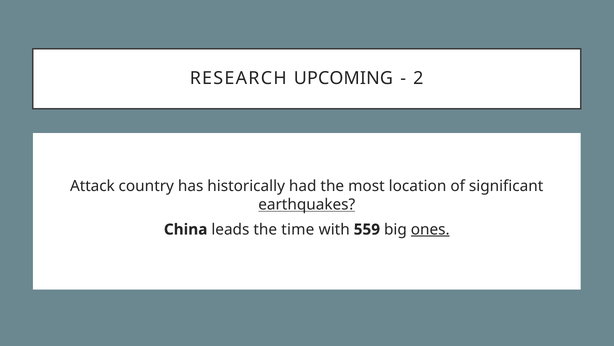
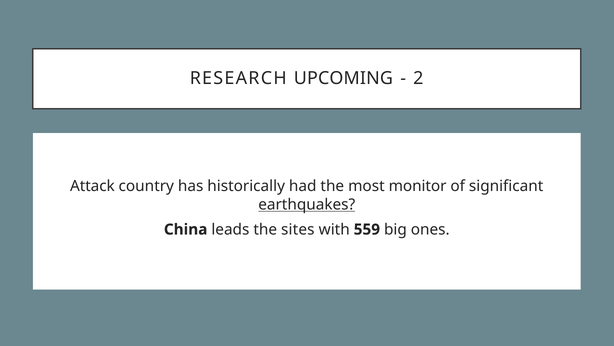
location: location -> monitor (418, 186)
time: time -> sites (298, 229)
ones underline: present -> none (430, 229)
